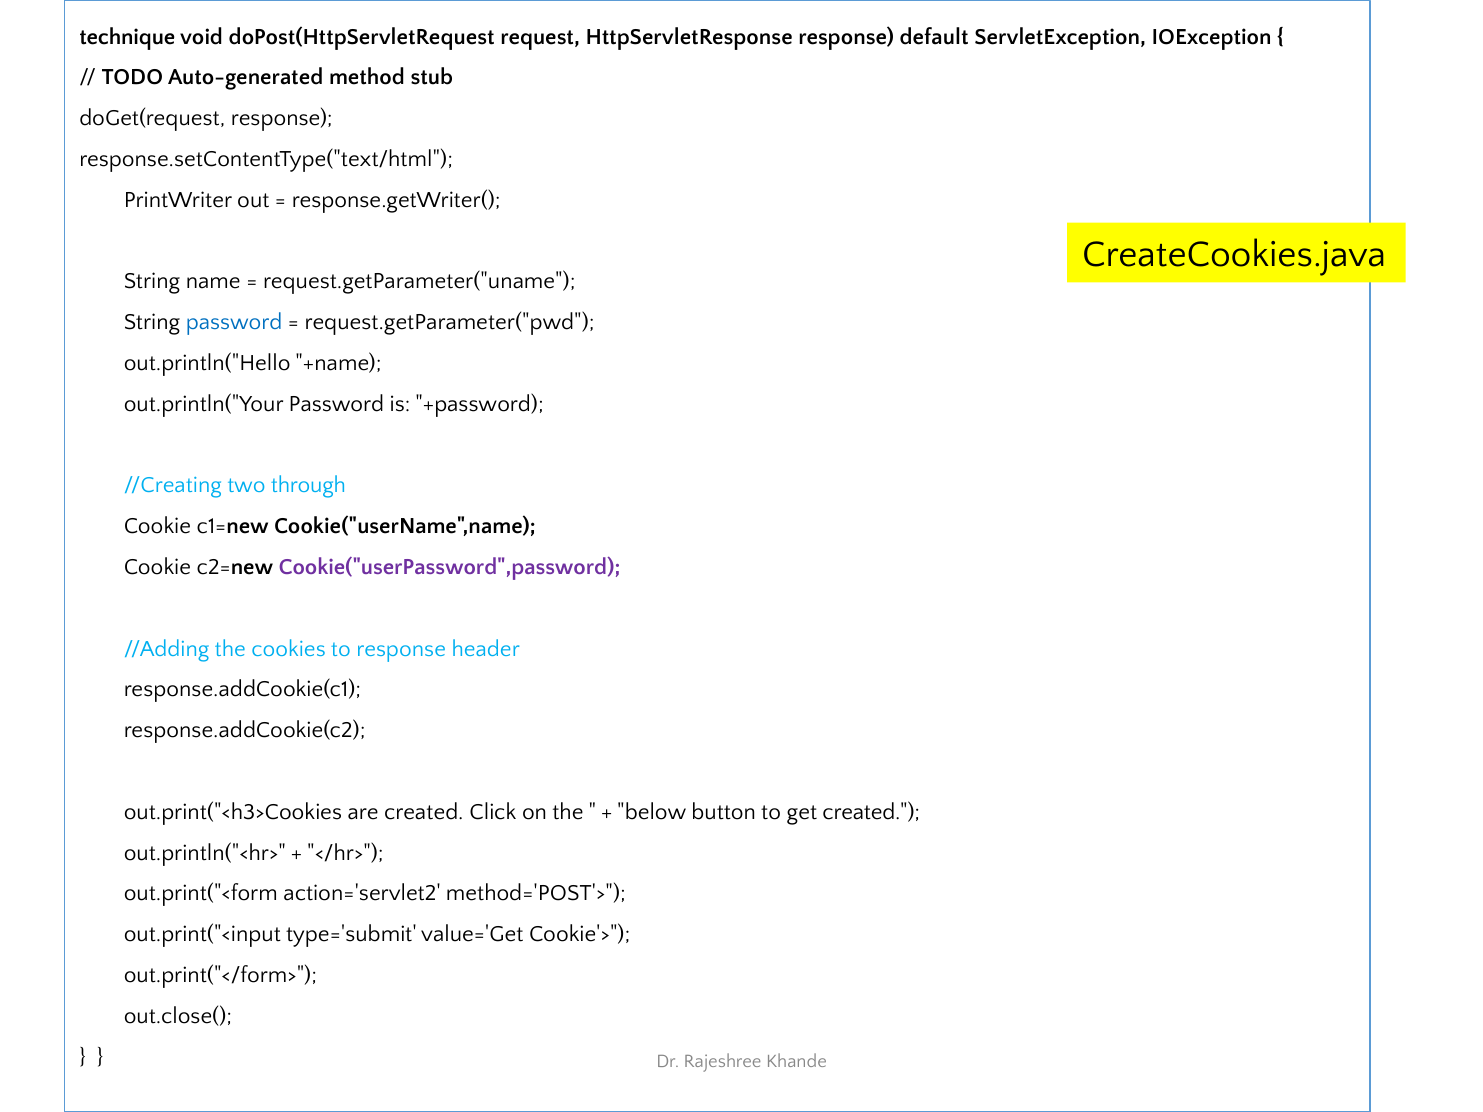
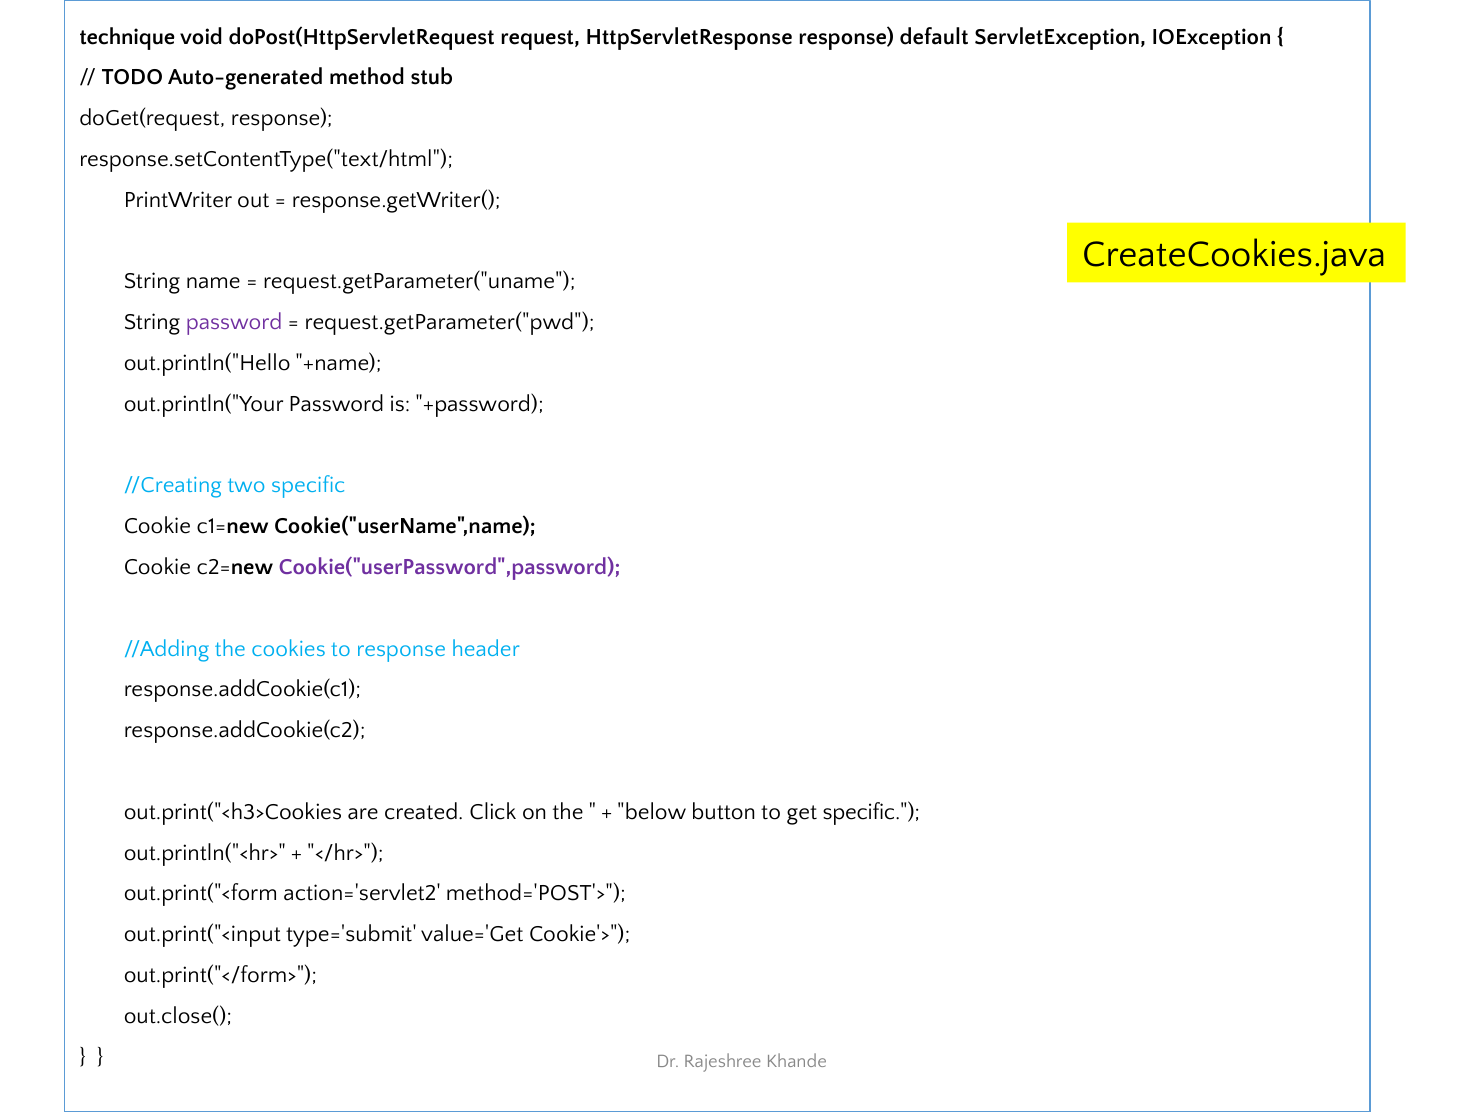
password colour: blue -> purple (234, 322)
two through: through -> specific (308, 486)
get created: created -> specific (871, 812)
